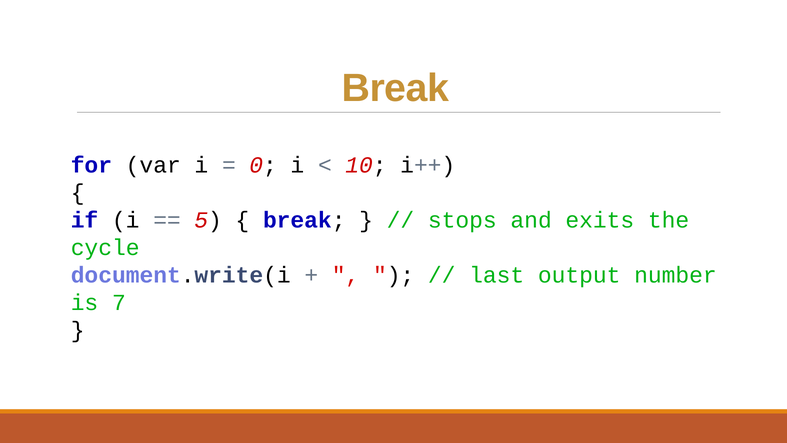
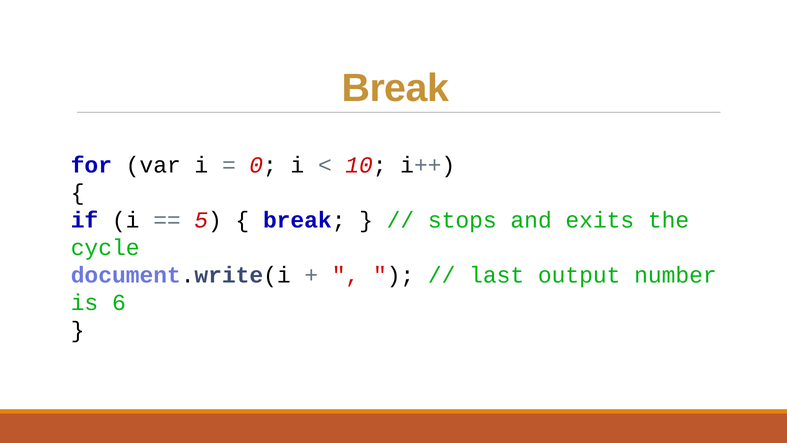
7: 7 -> 6 (119, 302)
